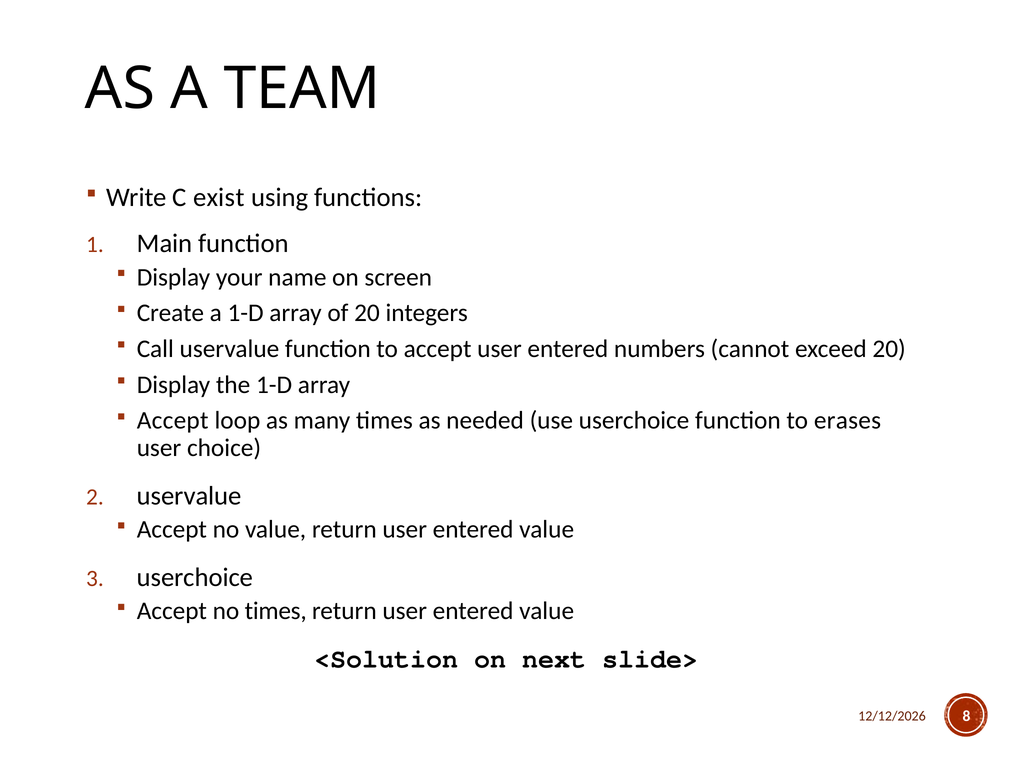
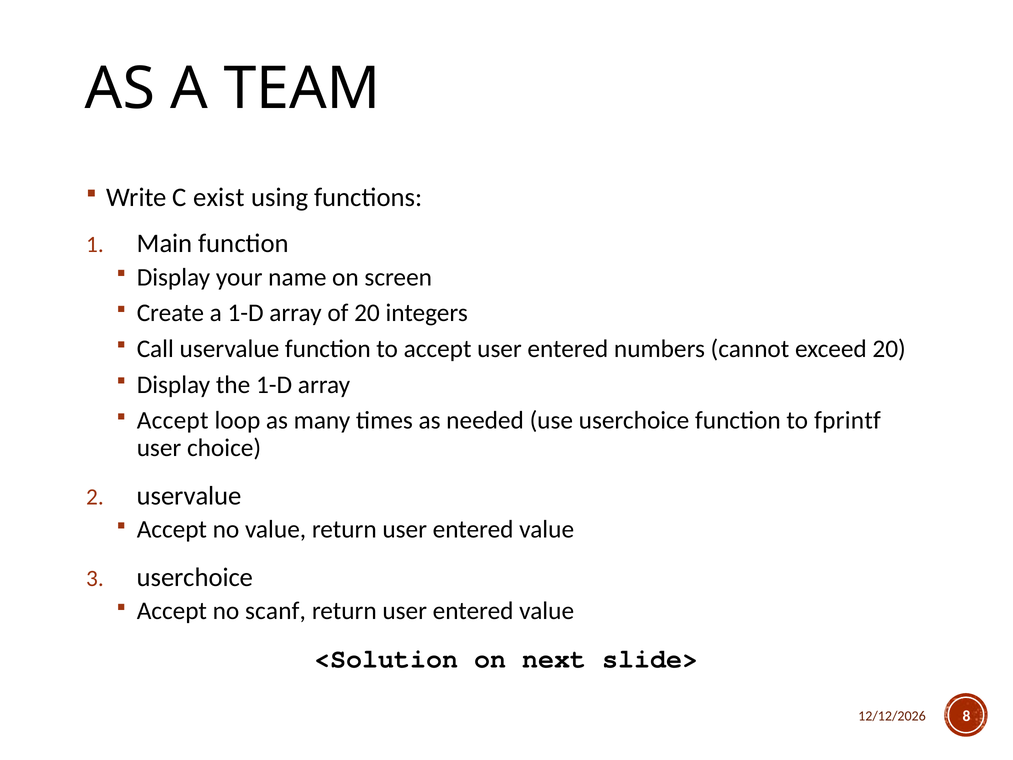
erases: erases -> fprintf (848, 420)
no times: times -> scanf (275, 611)
